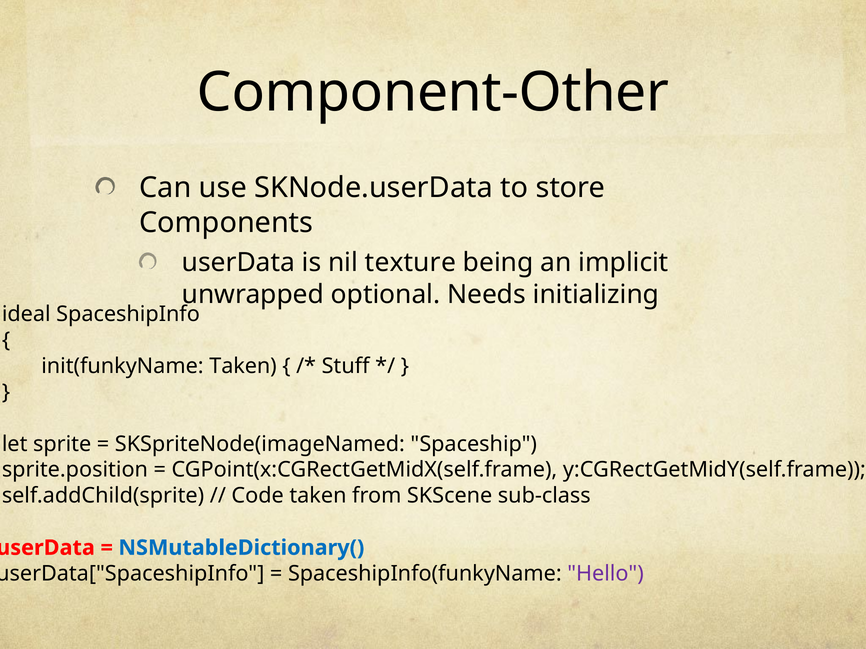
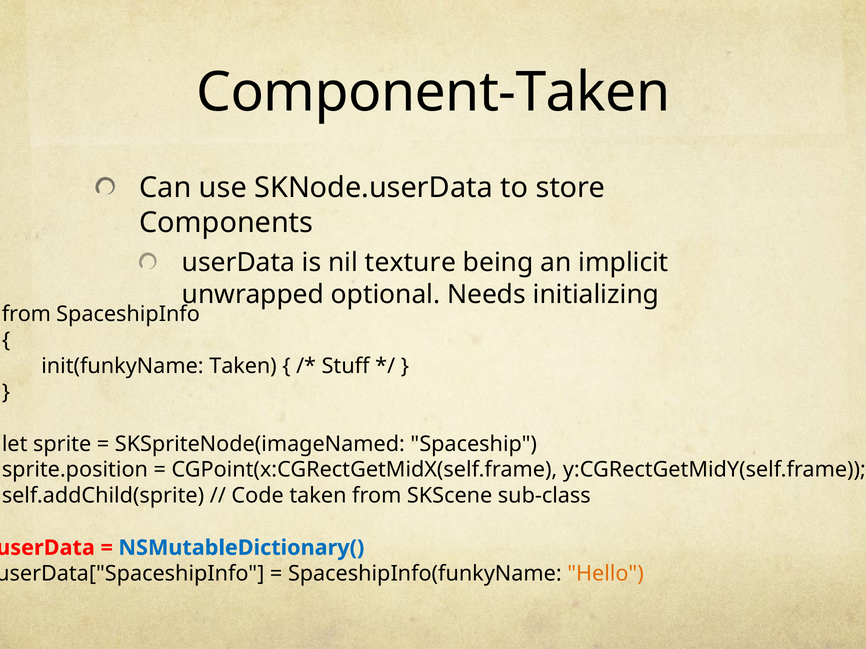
Component-Other: Component-Other -> Component-Taken (433, 93)
ideal: ideal -> from (26, 314)
Hello colour: purple -> orange (606, 574)
